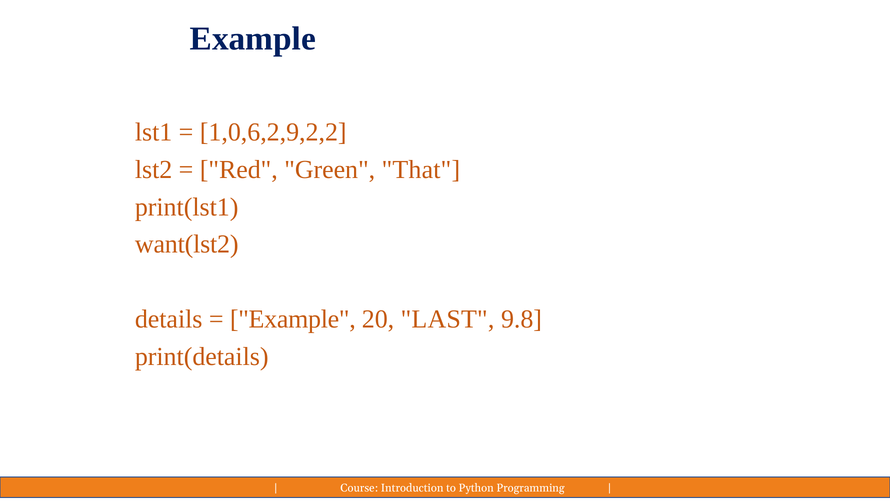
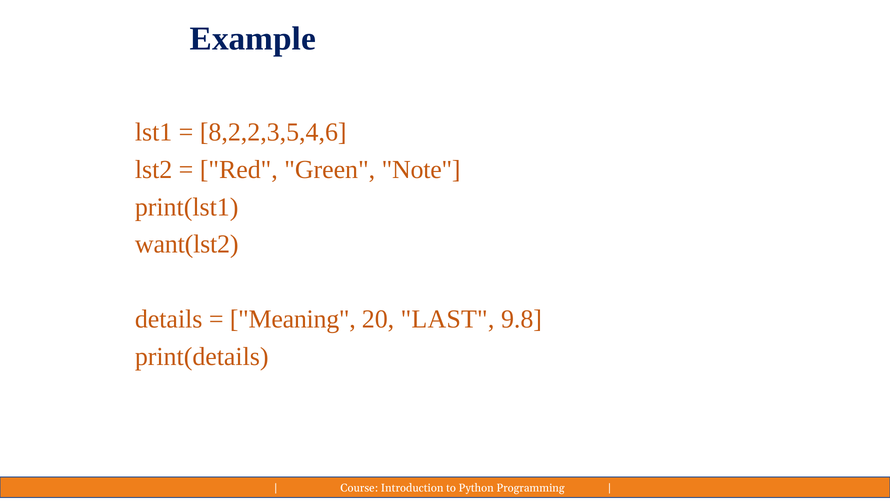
1,0,6,2,9,2,2: 1,0,6,2,9,2,2 -> 8,2,2,3,5,4,6 (273, 132)
That: That -> Note (421, 170)
Example: Example -> Meaning (293, 319)
